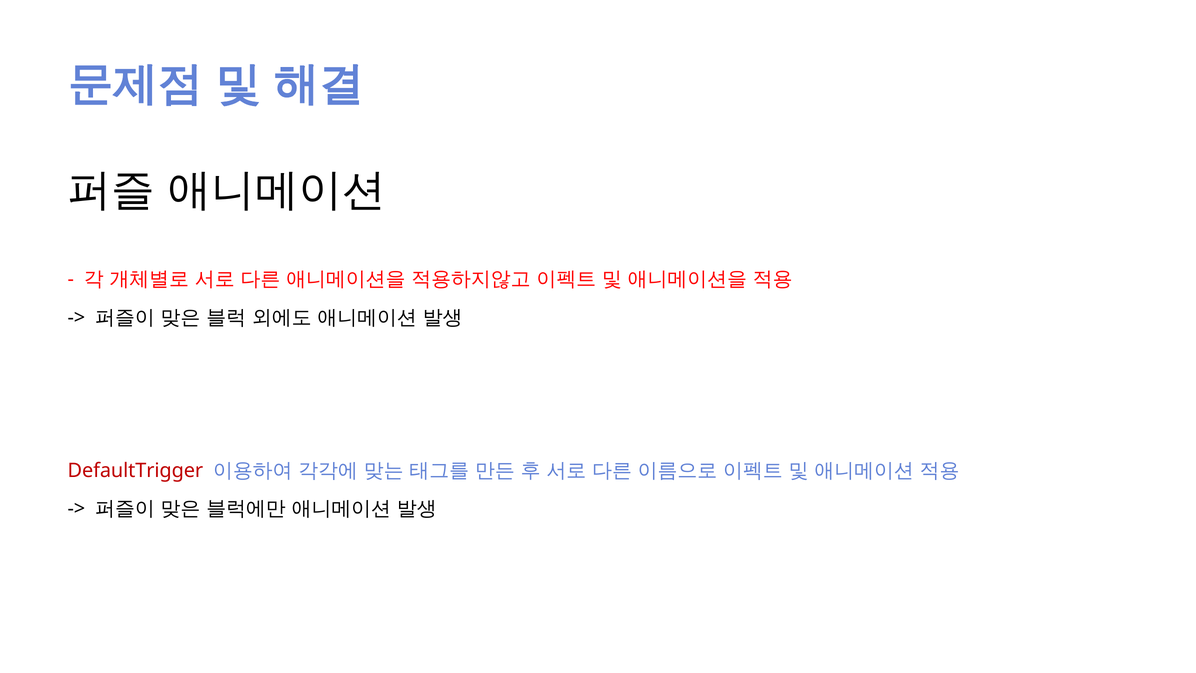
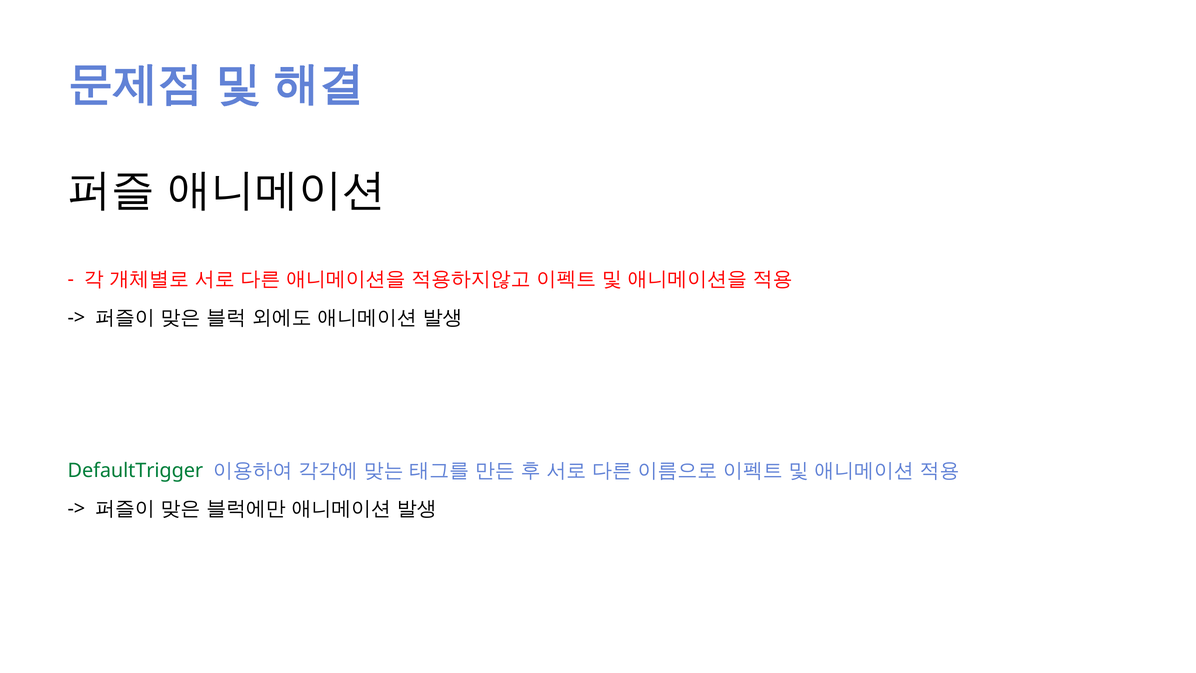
DefaultTrigger colour: red -> green (135, 470)
